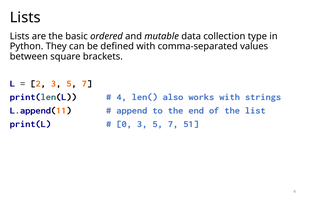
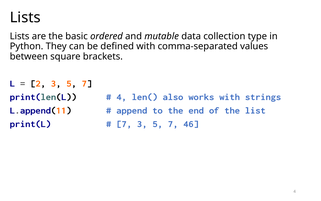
0: 0 -> 7 (124, 124)
51: 51 -> 46 (191, 124)
